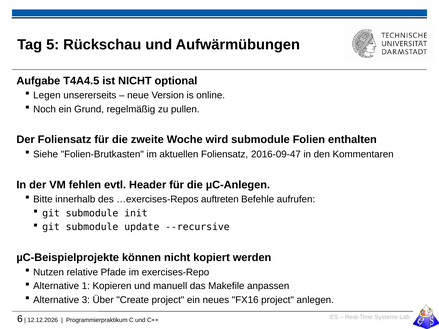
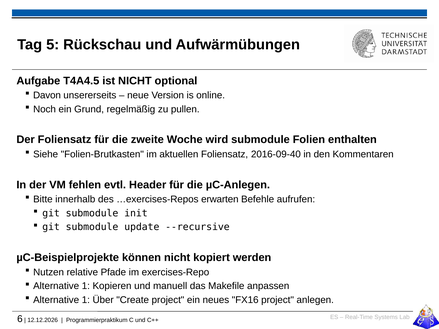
Legen: Legen -> Davon (47, 95)
2016-09-47: 2016-09-47 -> 2016-09-40 (276, 154)
auftreten: auftreten -> erwarten (220, 199)
3: 3 -> 1 (86, 300)
